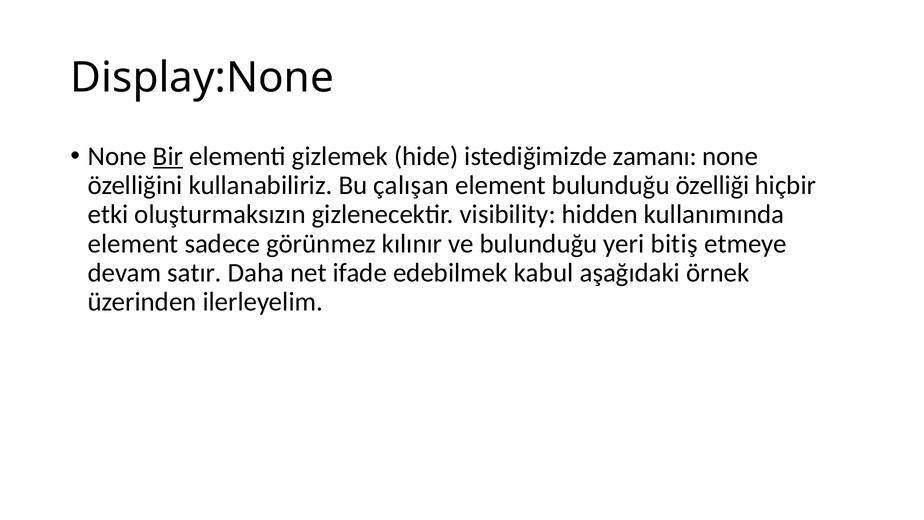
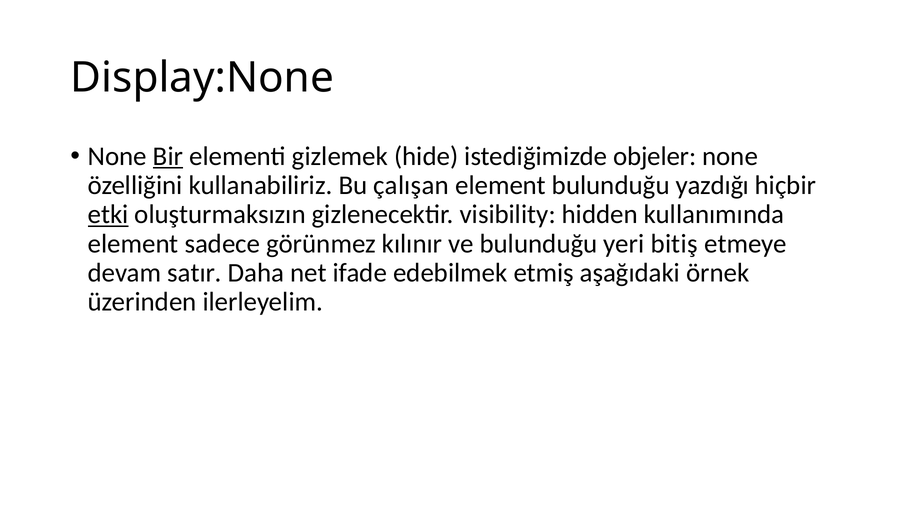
zamanı: zamanı -> objeler (655, 156)
özelliği: özelliği -> yazdığı (712, 185)
etki underline: none -> present (108, 214)
kabul: kabul -> etmiş (544, 273)
